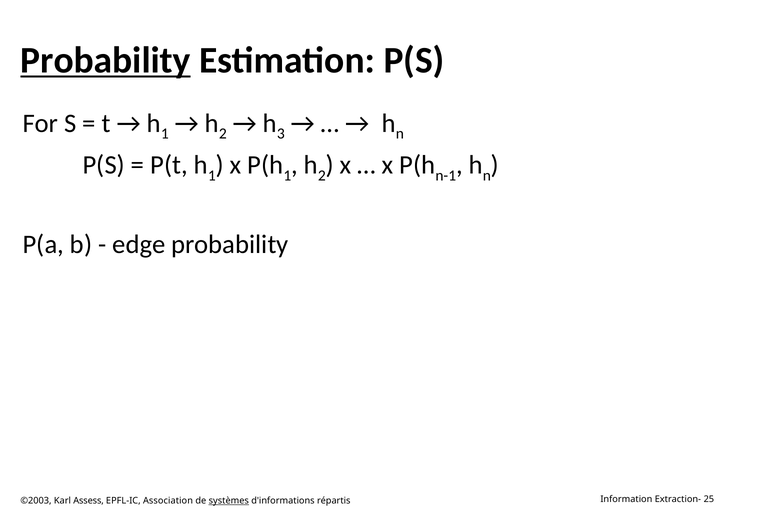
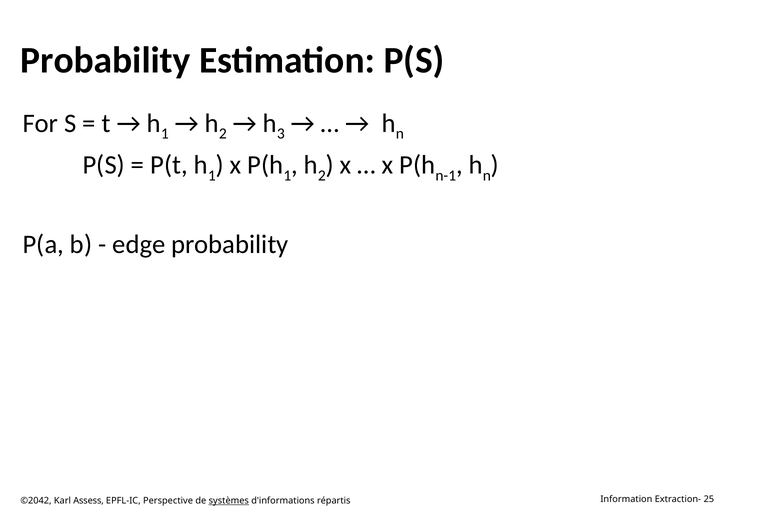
Probability underline: present -> none (105, 60)
©2003: ©2003 -> ©2042 (36, 501)
Association: Association -> Perspective (168, 501)
